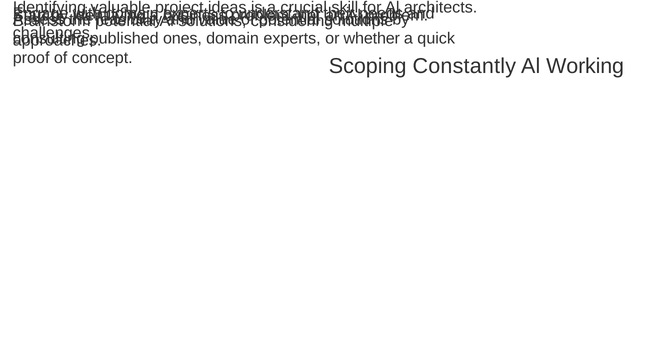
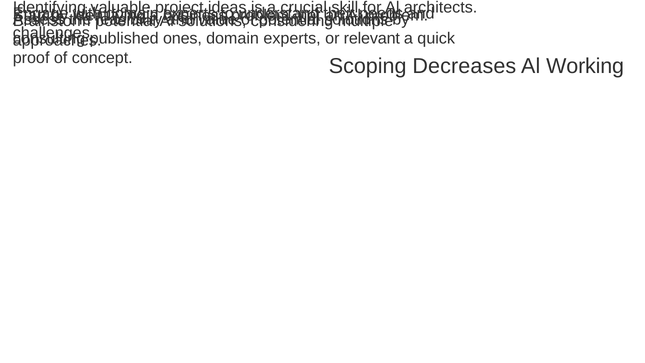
whether: whether -> relevant (372, 39)
Constantly: Constantly -> Decreases (464, 66)
